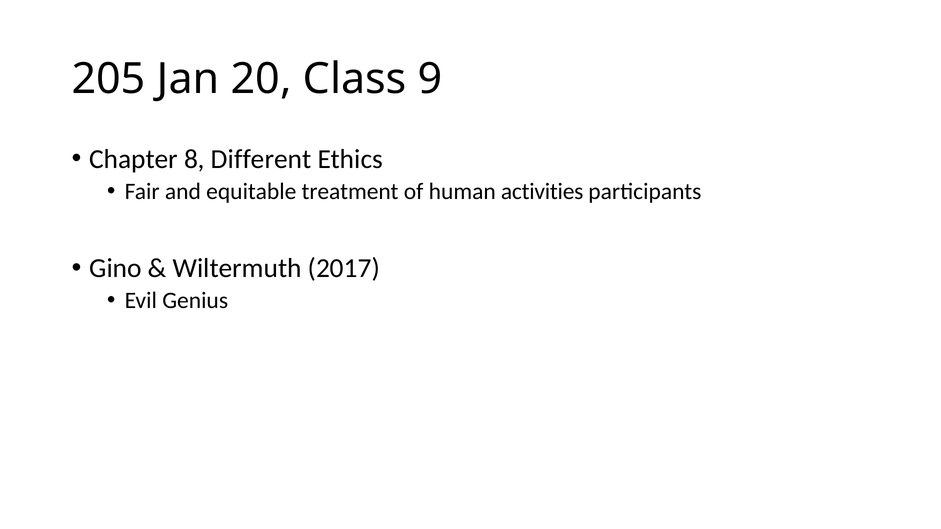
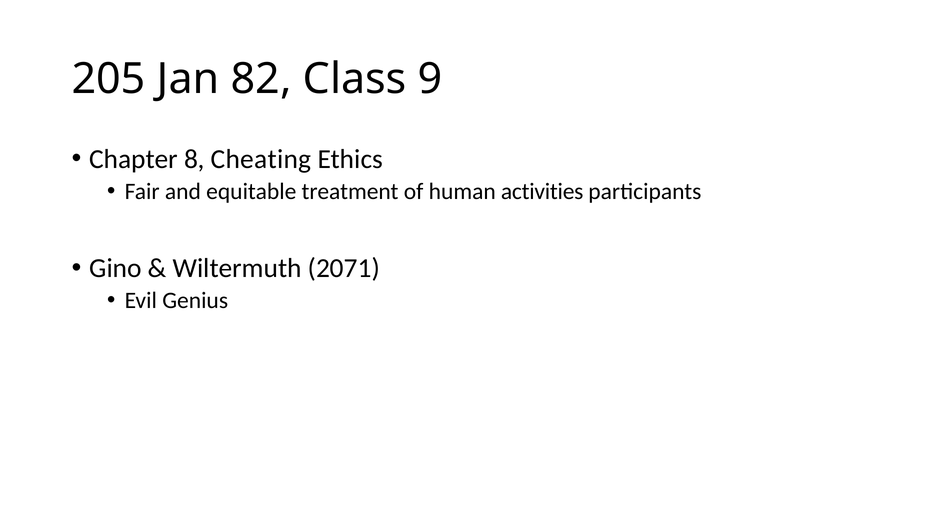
20: 20 -> 82 (261, 79)
Different: Different -> Cheating (261, 159)
2017: 2017 -> 2071 (344, 268)
